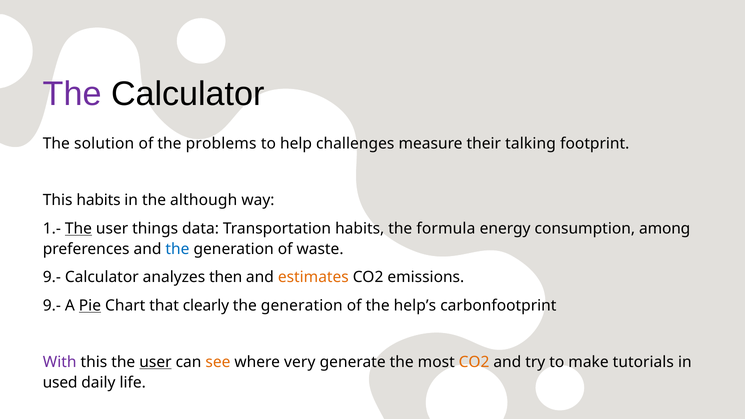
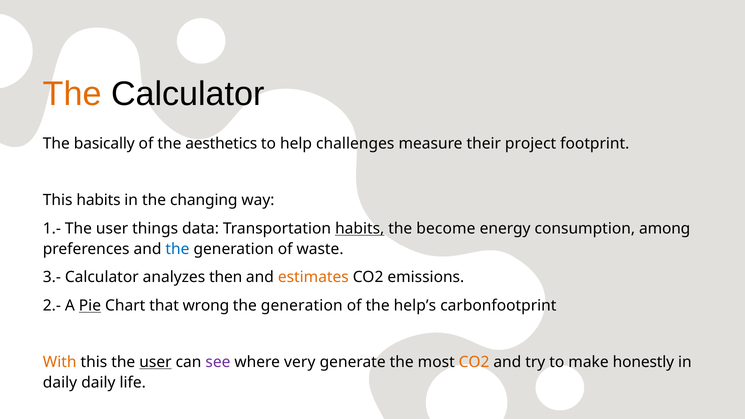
The colour: purple -> orange (72, 94)
solution: solution -> basically (104, 144)
problems: problems -> aesthetics (221, 144)
talking: talking -> project (531, 144)
although: although -> changing (204, 200)
The underline: present -> none (78, 229)
habits underline: none -> present (360, 229)
formula: formula -> become (446, 229)
9.-: 9.- -> 3.- (52, 277)
9.-: 9.- -> 2.- (52, 306)
clearly: clearly -> wrong (206, 306)
With colour: purple -> orange (60, 362)
see colour: orange -> purple (218, 362)
tutorials: tutorials -> honestly (643, 362)
used: used -> daily (60, 383)
